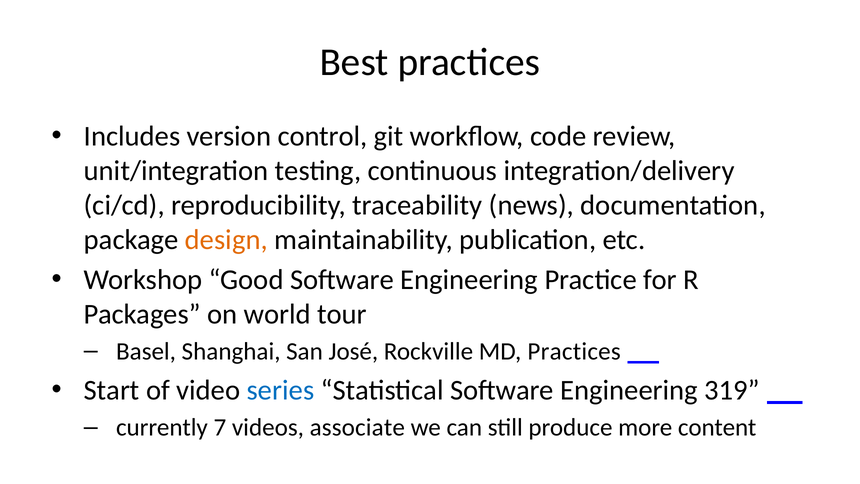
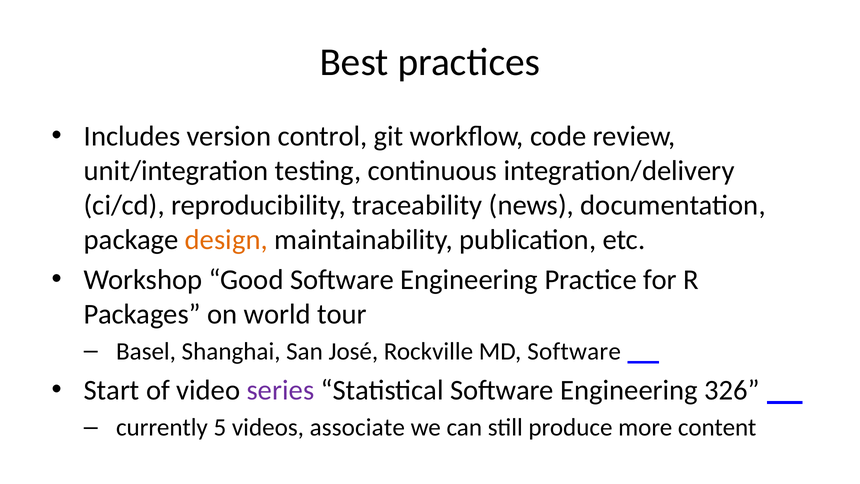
MD Practices: Practices -> Software (574, 351)
series colour: blue -> purple (281, 390)
319: 319 -> 326 (732, 390)
7: 7 -> 5 (220, 428)
